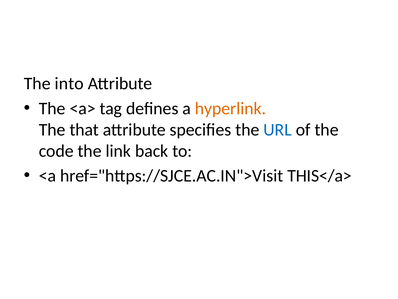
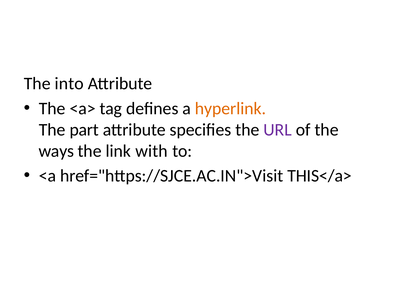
that: that -> part (84, 129)
URL colour: blue -> purple (278, 129)
code: code -> ways (56, 151)
back: back -> with (152, 151)
